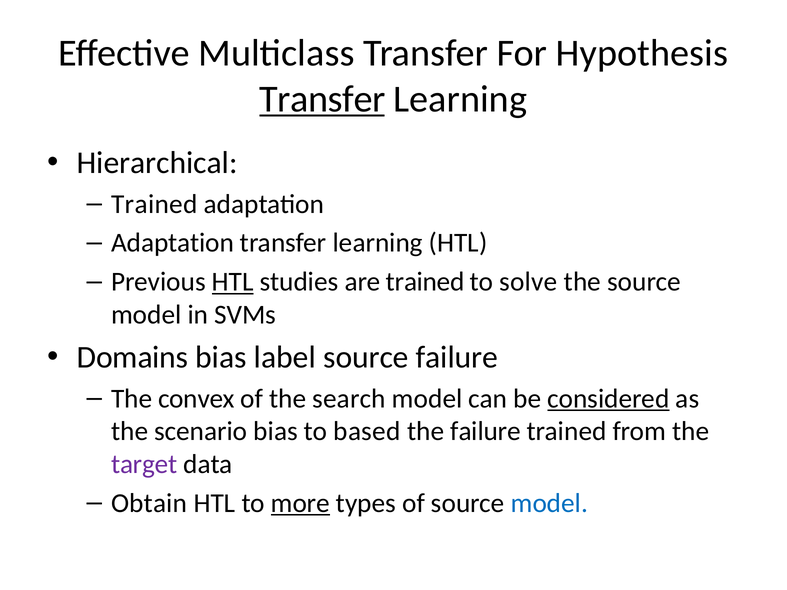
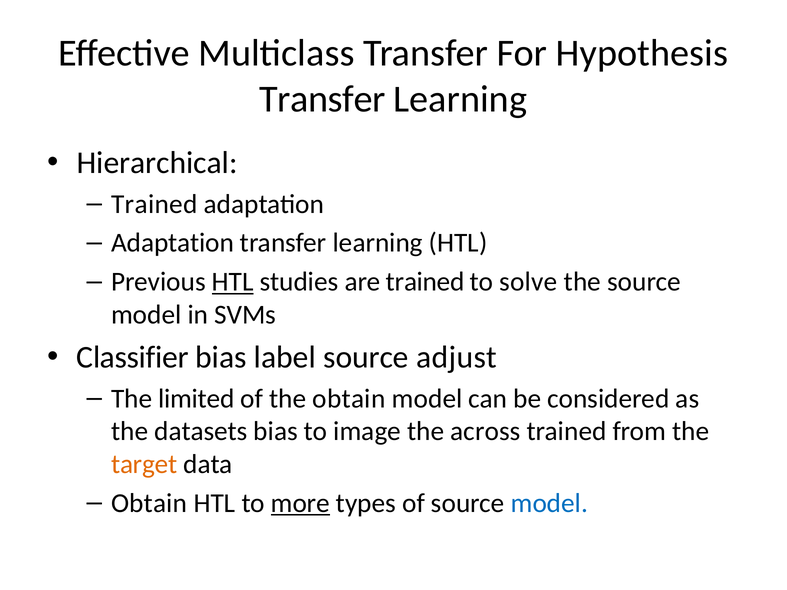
Transfer underline: present -> none (322, 99)
Domains: Domains -> Classifier (133, 357)
source failure: failure -> adjust (457, 357)
convex: convex -> limited (196, 399)
the search: search -> obtain (349, 399)
considered underline: present -> none (608, 399)
scenario: scenario -> datasets (201, 432)
based: based -> image (367, 432)
the failure: failure -> across (485, 432)
target colour: purple -> orange (144, 464)
